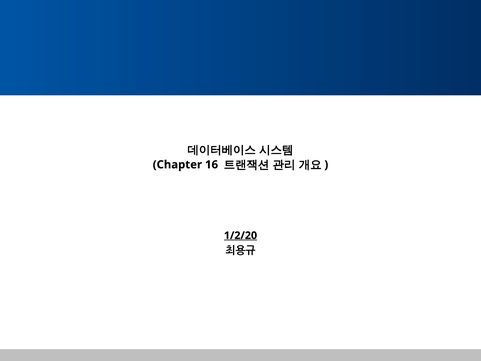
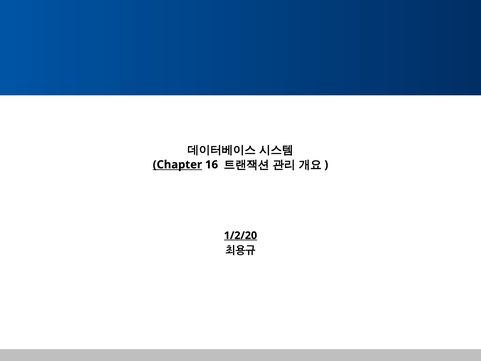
Chapter underline: none -> present (177, 165)
